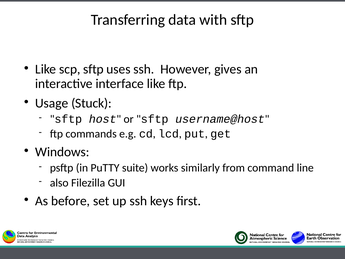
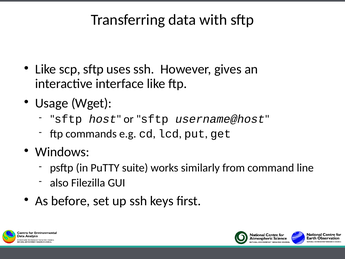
Stuck: Stuck -> Wget (91, 103)
